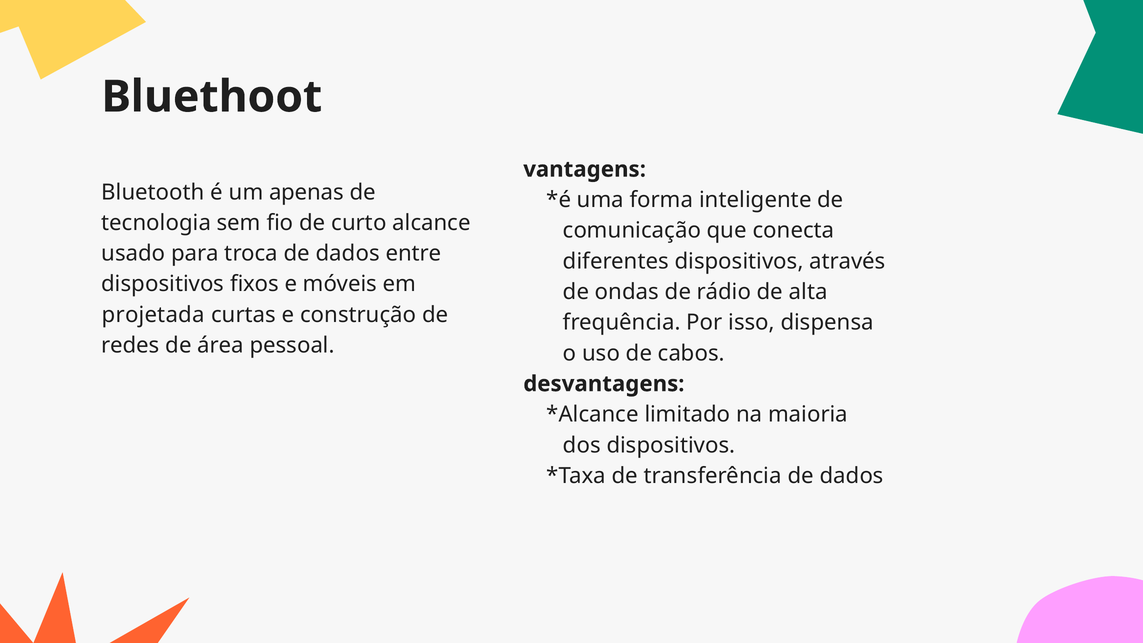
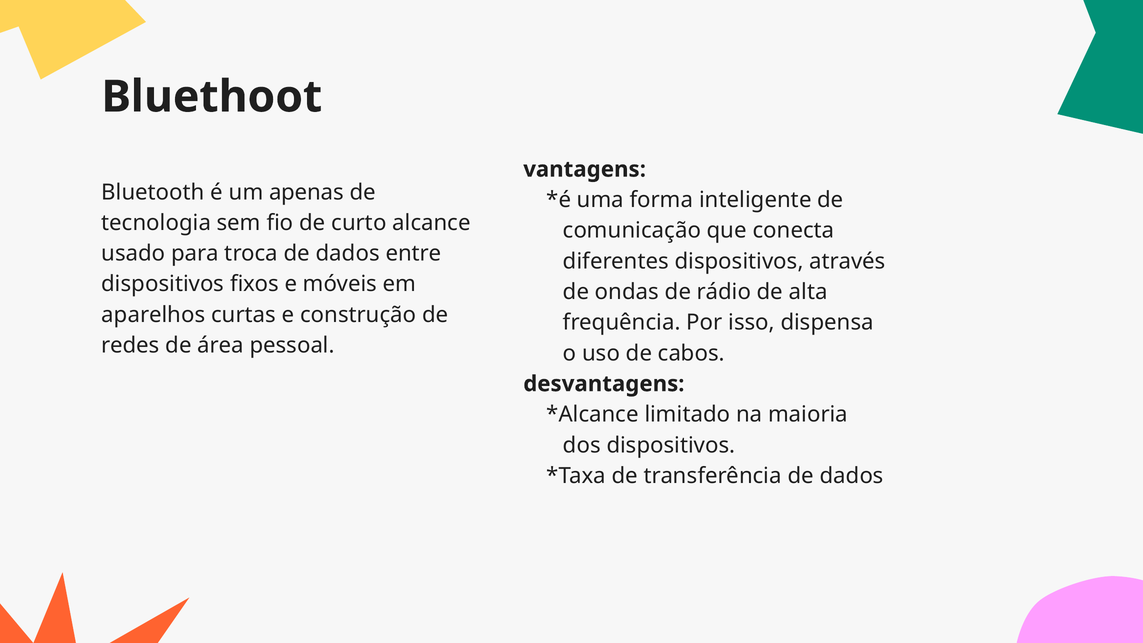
projetada: projetada -> aparelhos (153, 315)
